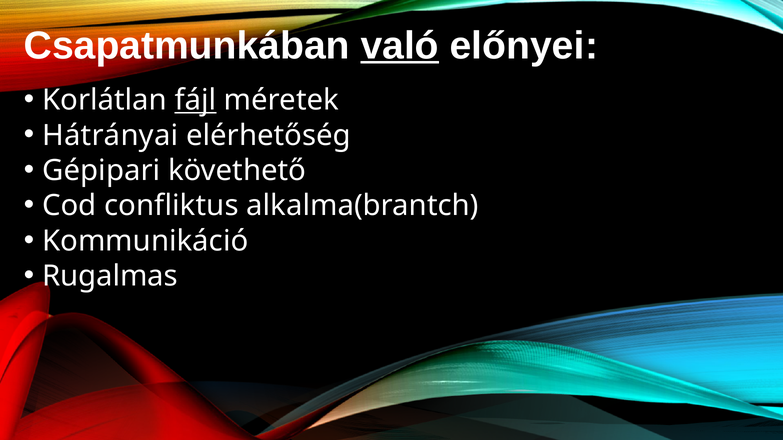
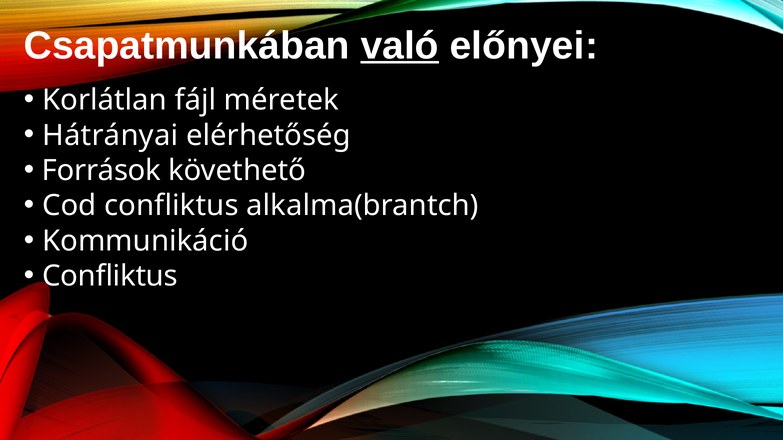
fájl underline: present -> none (195, 100)
Gépipari: Gépipari -> Források (102, 171)
Rugalmas: Rugalmas -> Confliktus (110, 276)
